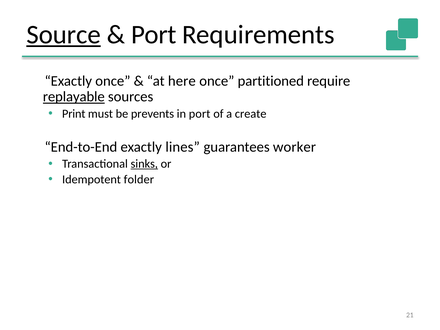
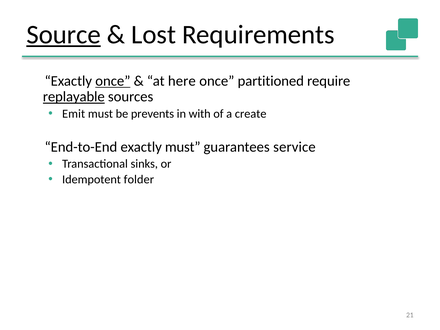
Port: Port -> Lost (154, 35)
once underline: none -> present (113, 81)
Print: Print -> Emit (74, 114)
in port: port -> with (200, 114)
exactly lines: lines -> must (183, 147)
worker: worker -> service (294, 147)
sinks underline: present -> none (144, 164)
